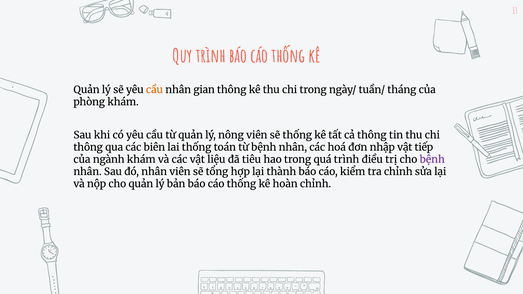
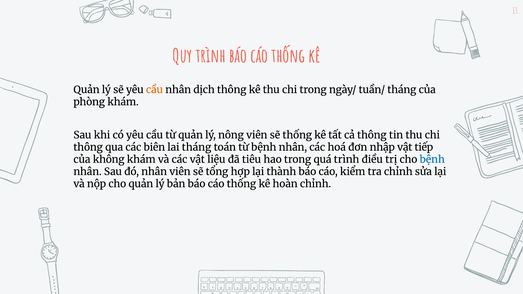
gian: gian -> dịch (204, 90)
lai thống: thống -> tháng (197, 147)
ngành: ngành -> không (109, 160)
bệnh colour: purple -> blue (432, 160)
